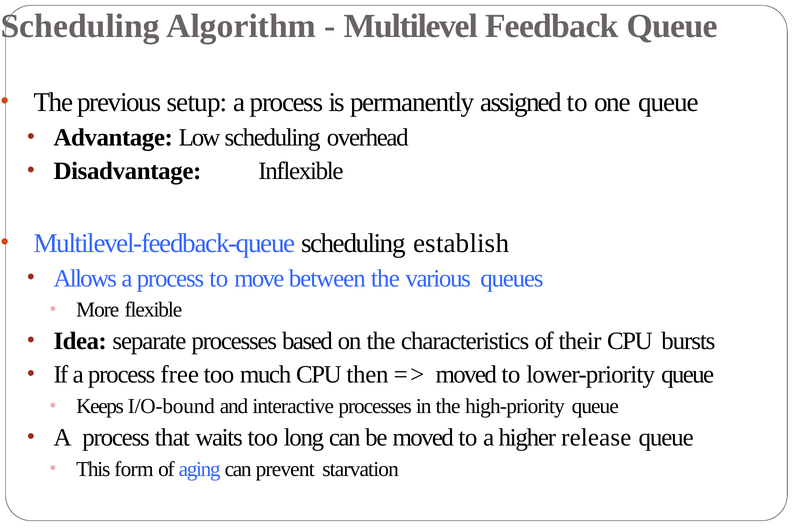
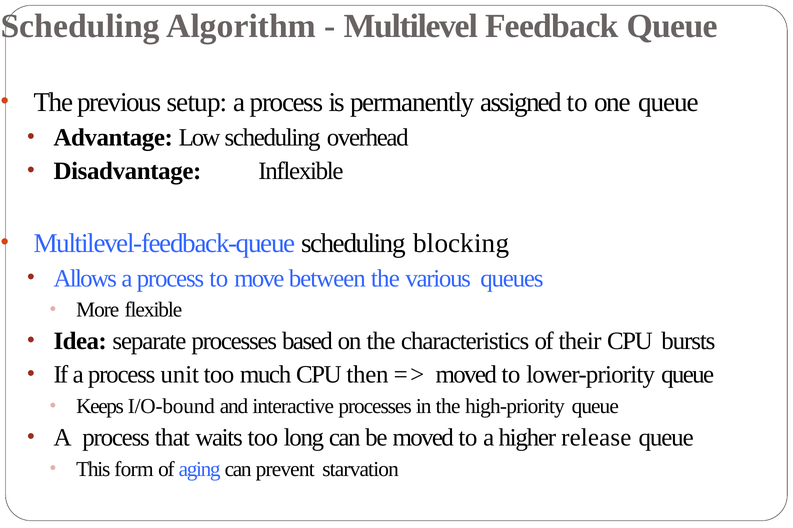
establish: establish -> blocking (461, 244)
free: free -> unit (180, 375)
